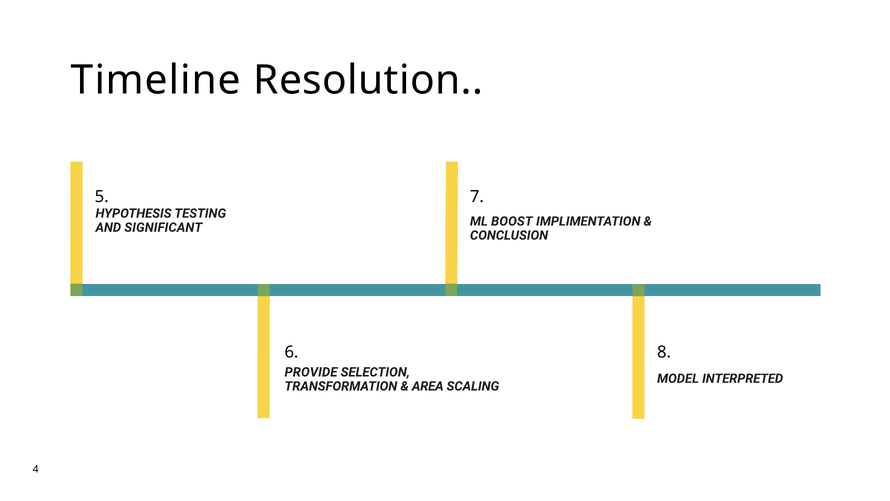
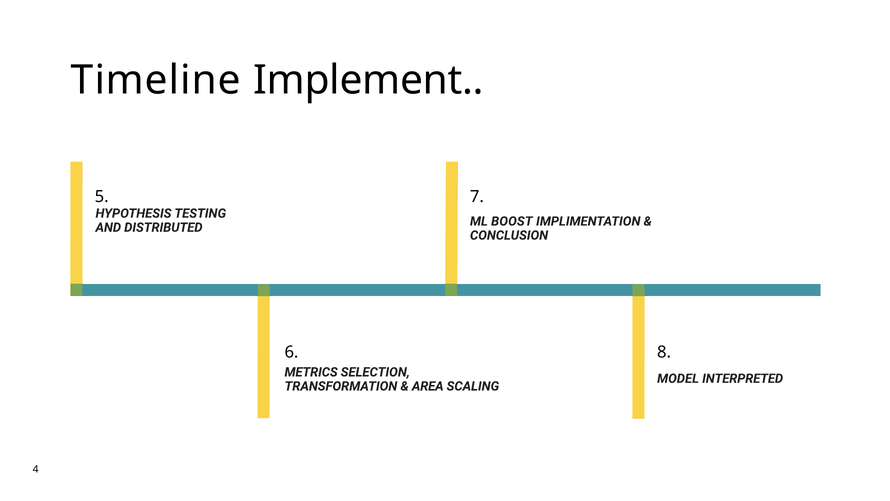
Resolution: Resolution -> Implement (368, 80)
SIGNIFICANT: SIGNIFICANT -> DISTRIBUTED (163, 227)
PROVIDE: PROVIDE -> METRICS (311, 372)
